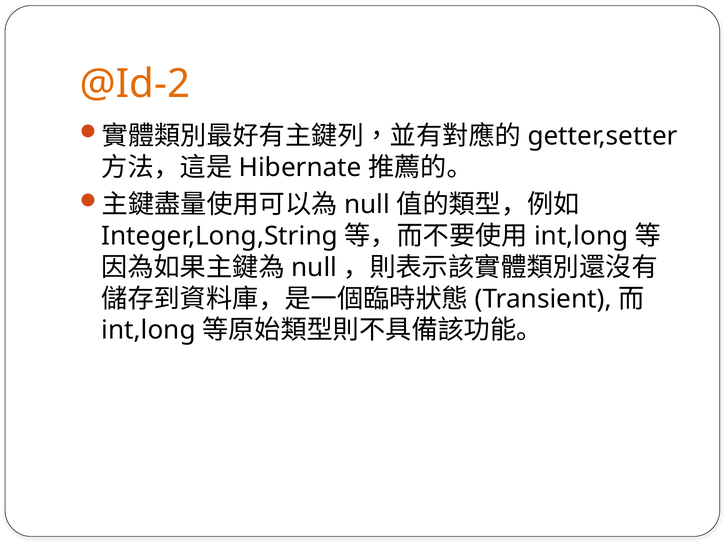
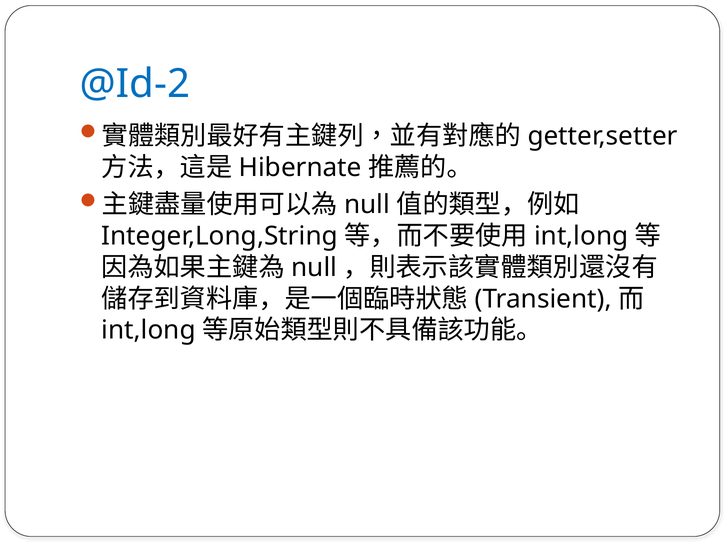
@Id-2 colour: orange -> blue (135, 84)
